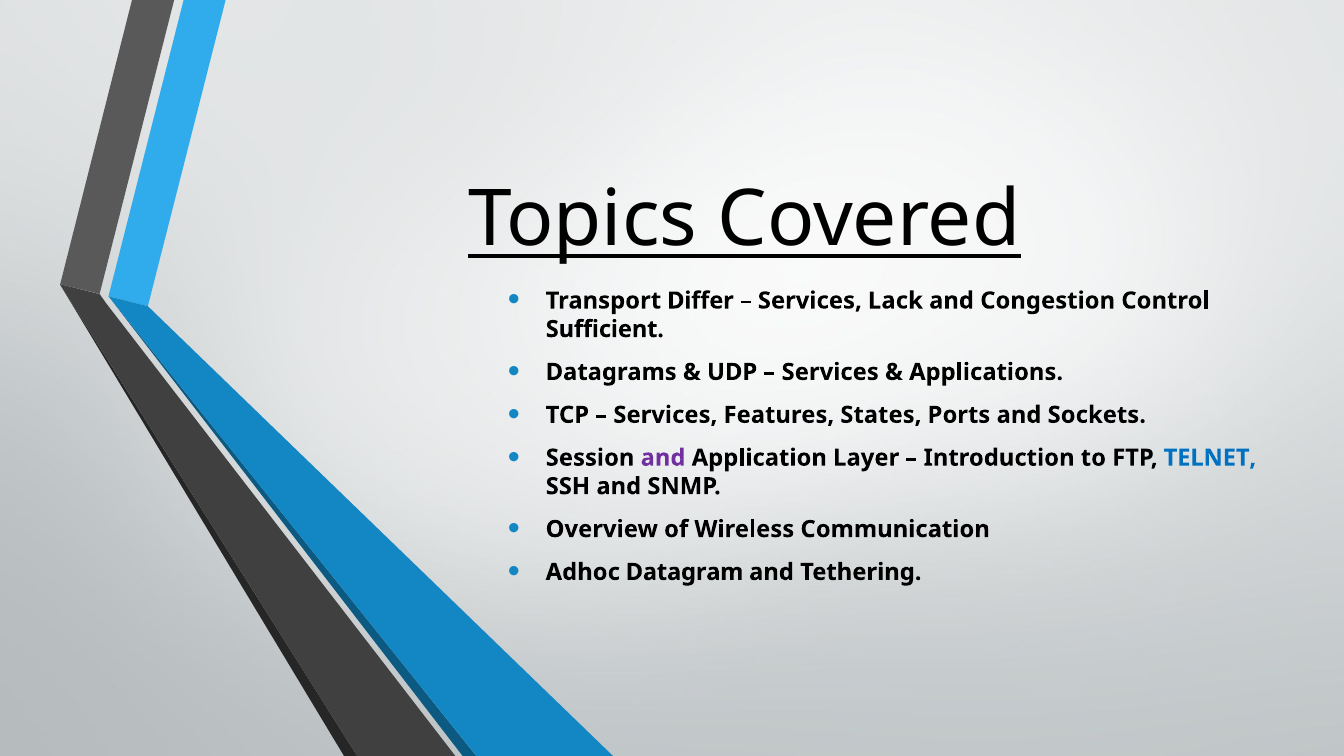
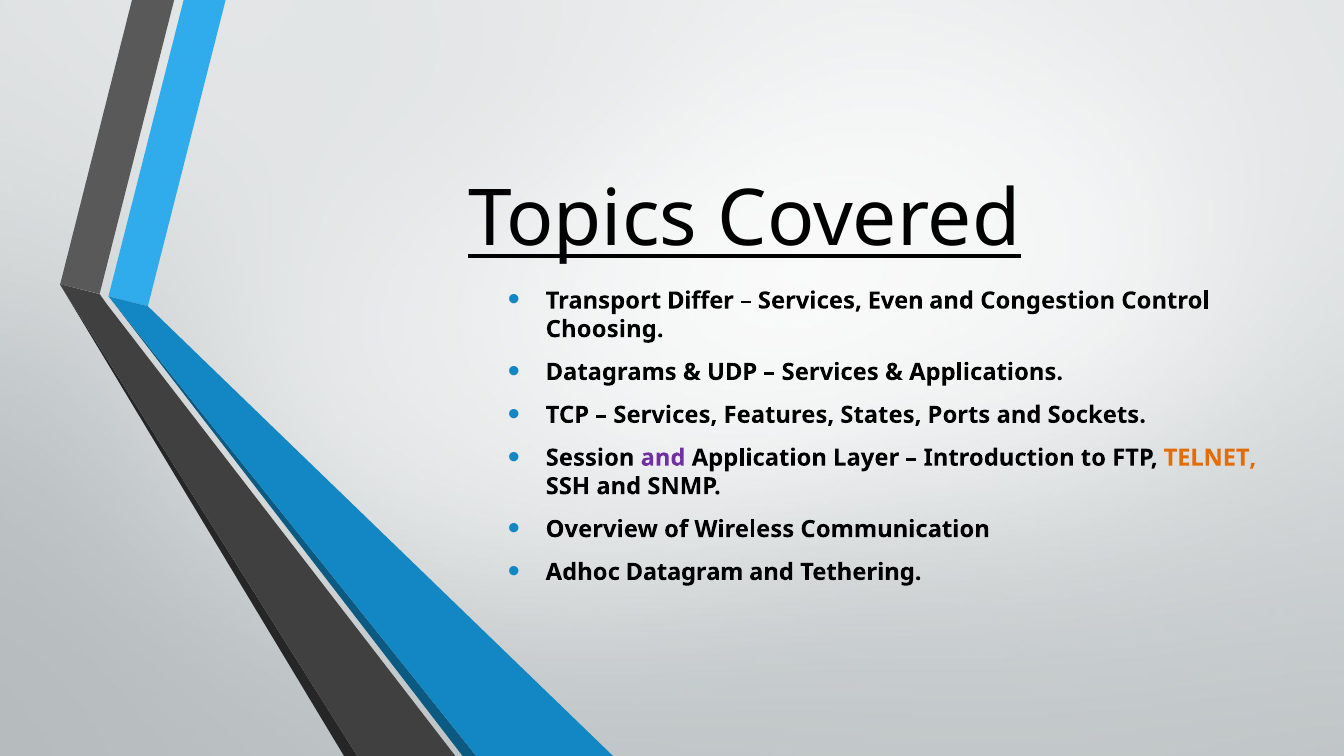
Lack: Lack -> Even (896, 301)
Sufficient: Sufficient -> Choosing (605, 329)
TELNET colour: blue -> orange (1210, 458)
